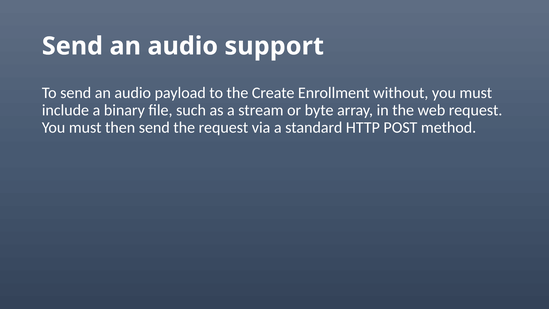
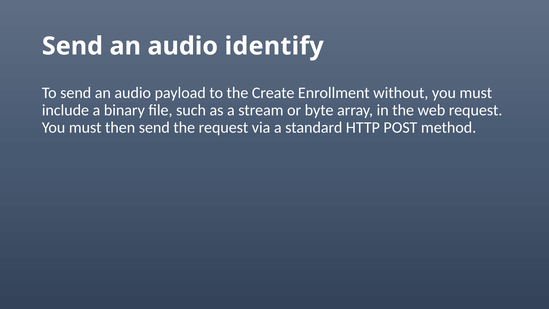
support: support -> identify (274, 46)
